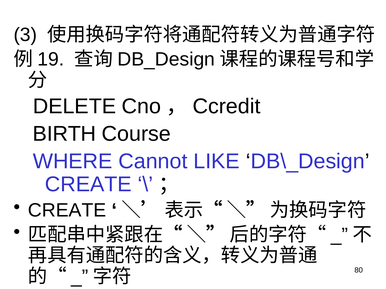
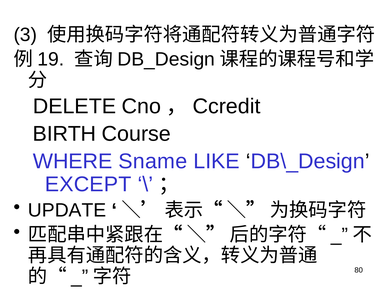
Cannot: Cannot -> Sname (153, 161)
CREATE: CREATE -> EXCEPT (88, 185)
CREATE: CREATE -> UPDATE (67, 211)
